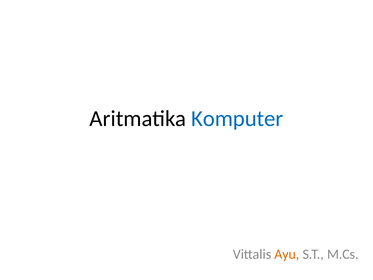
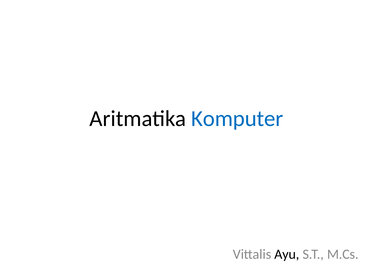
Ayu colour: orange -> black (287, 254)
